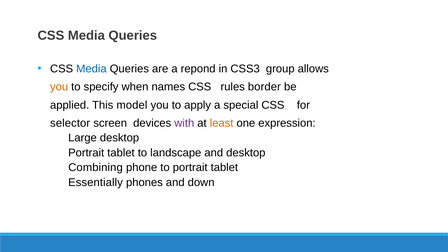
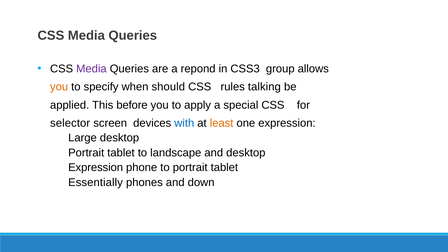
Media colour: blue -> purple (91, 69)
names: names -> should (168, 87)
border: border -> talking (264, 87)
model: model -> before (132, 105)
with colour: purple -> blue (184, 123)
Combining: Combining -> Expression (96, 168)
